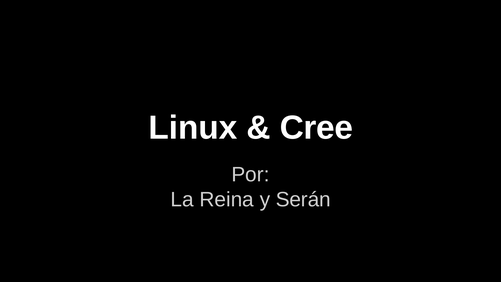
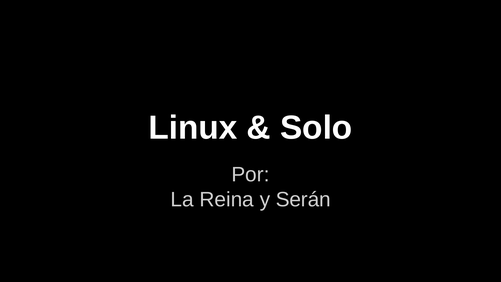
Cree: Cree -> Solo (316, 128)
